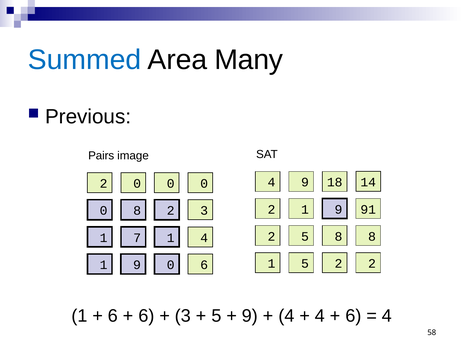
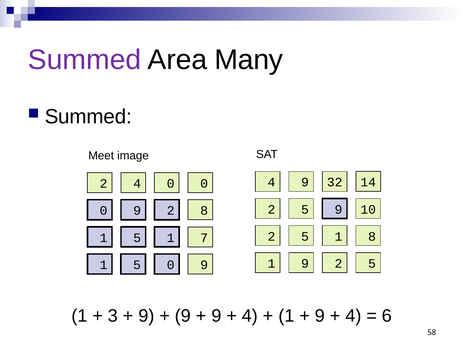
Summed colour: blue -> purple (85, 60)
Previous: Previous -> Summed (88, 117)
Pairs: Pairs -> Meet (101, 156)
18: 18 -> 32 (335, 182)
2 0: 0 -> 4 (137, 184)
1: 1 -> 5 (305, 209)
91: 91 -> 10 (368, 209)
8: 8 -> 9 (137, 211)
2 3: 3 -> 8 (204, 211)
2 5 8: 8 -> 1 (339, 236)
7: 7 -> 5 (137, 238)
1 4: 4 -> 7 (204, 238)
1 5: 5 -> 9 (305, 264)
2: 2 -> 5 (372, 264)
9: 9 -> 5 (137, 265)
6: 6 -> 9 (204, 265)
6: 6 -> 3 (113, 316)
6: 6 -> 9 (146, 316)
3: 3 -> 9 (183, 316)
5: 5 -> 9 (216, 316)
9: 9 -> 4 (250, 316)
4: 4 -> 1 (286, 316)
4: 4 -> 9 (320, 316)
6: 6 -> 4 (353, 316)
4: 4 -> 6 (387, 316)
